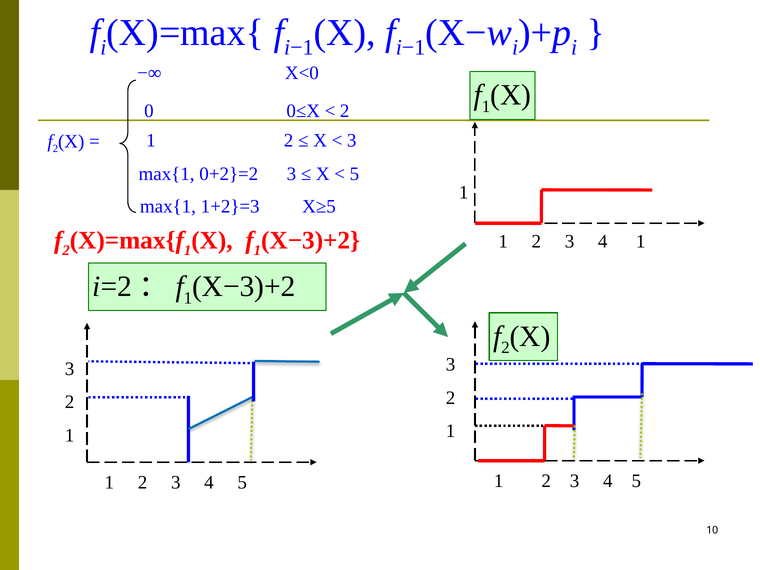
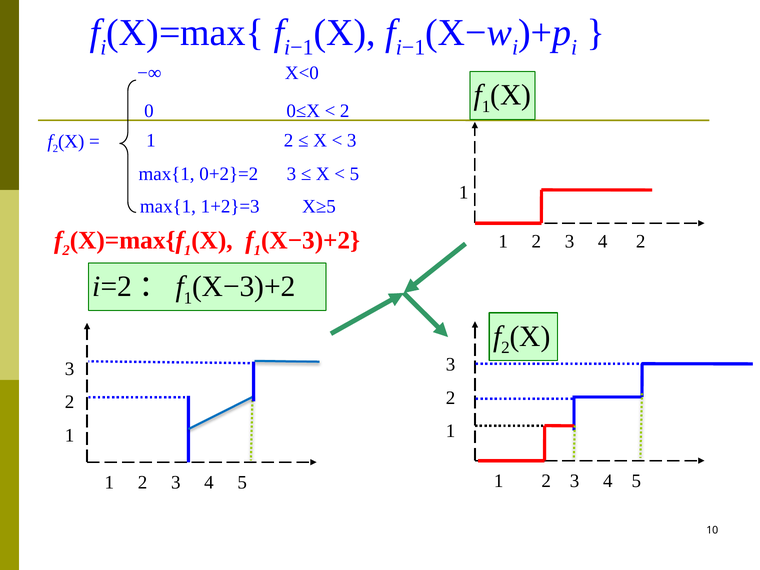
4 1: 1 -> 2 (641, 241)
